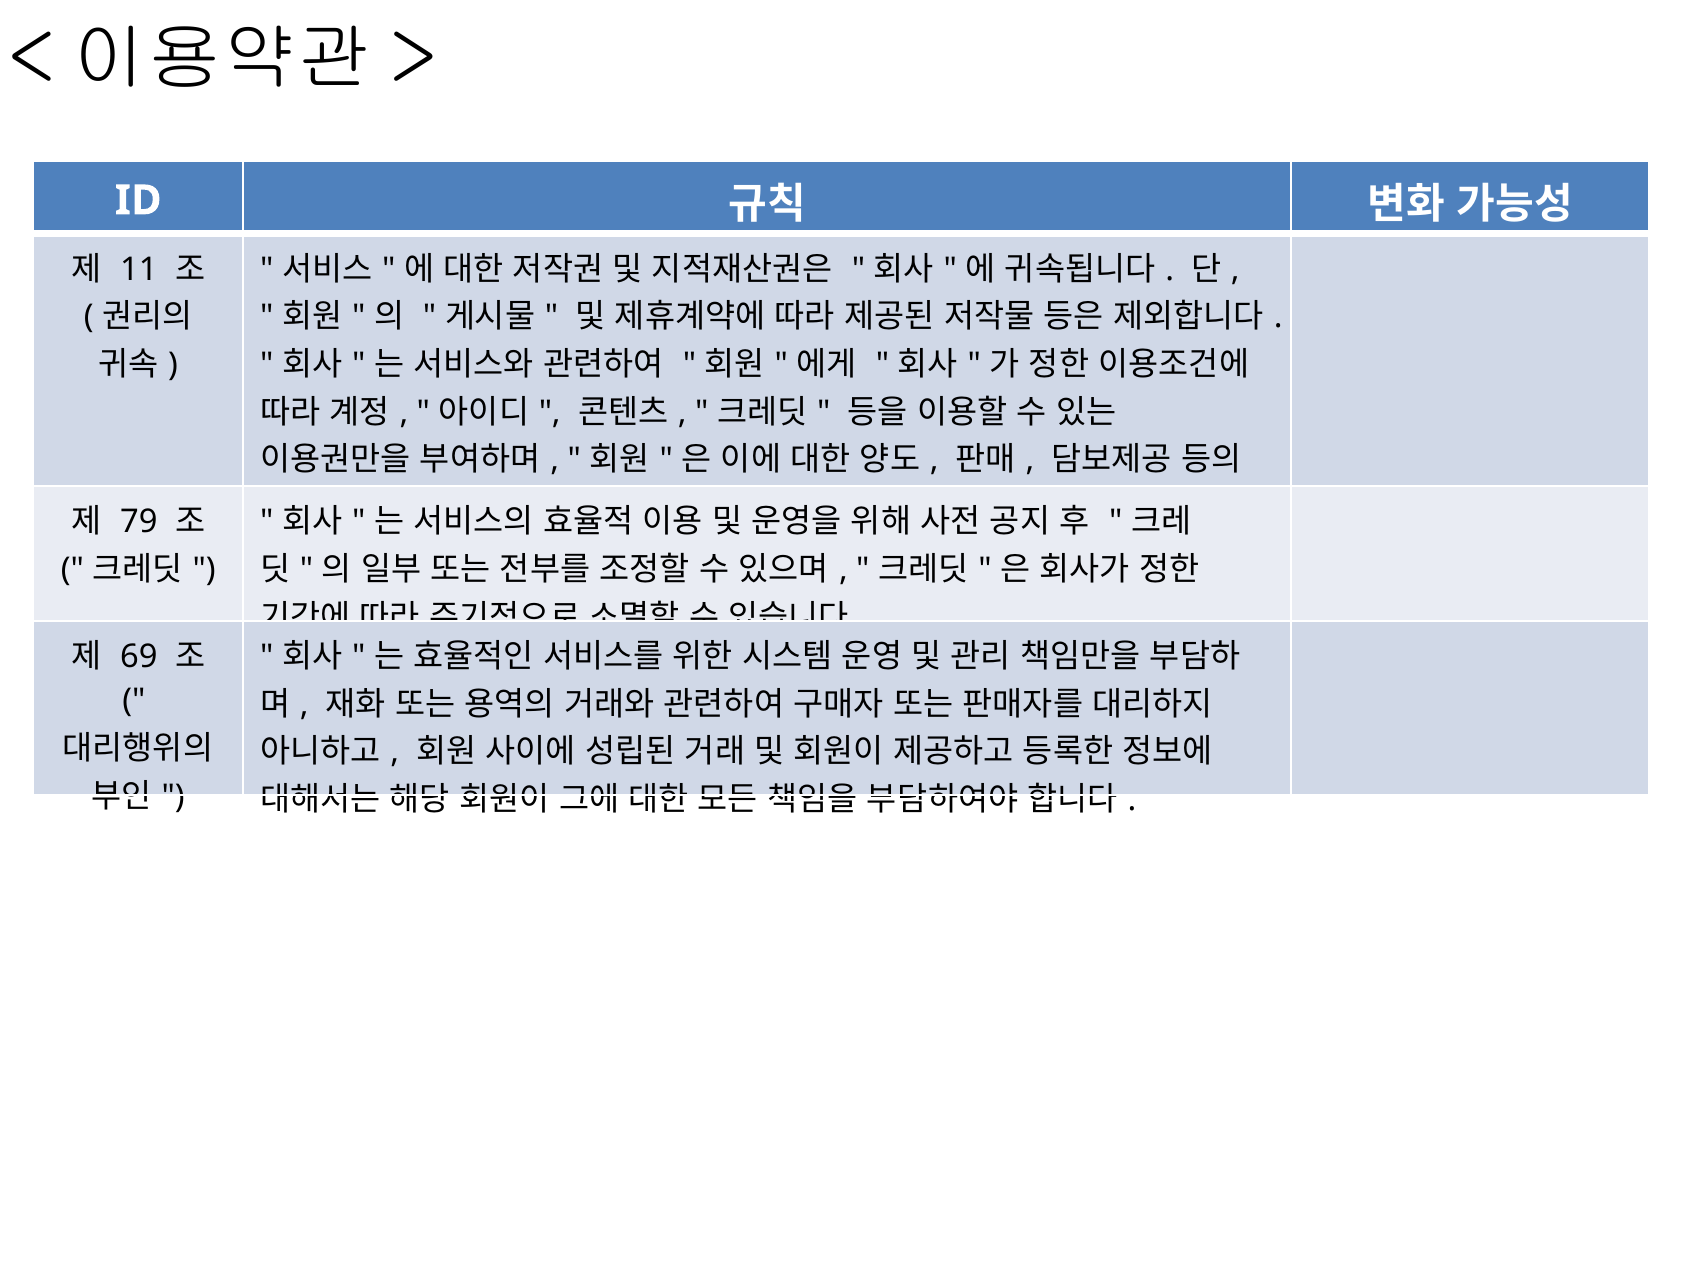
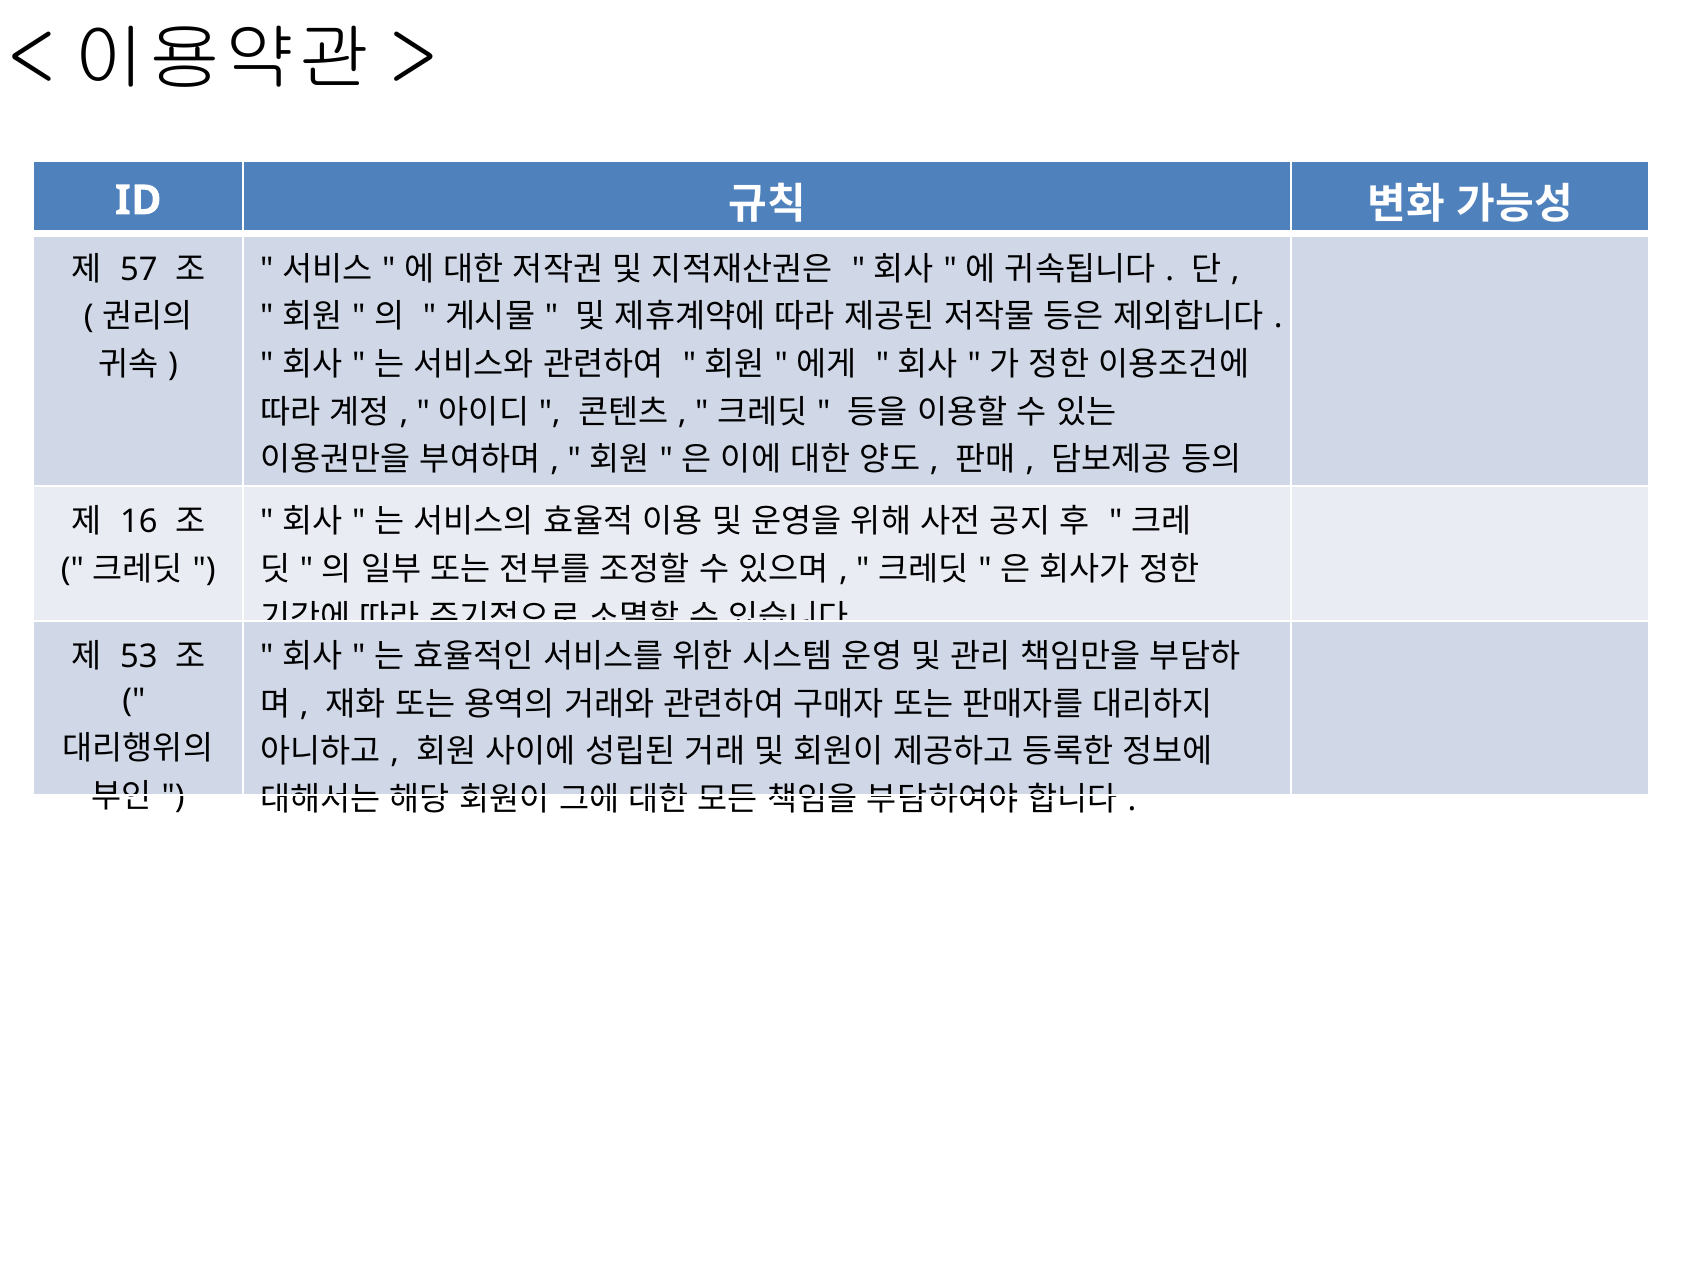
11: 11 -> 57 (139, 269)
79: 79 -> 16 (139, 522)
69: 69 -> 53 (139, 656)
